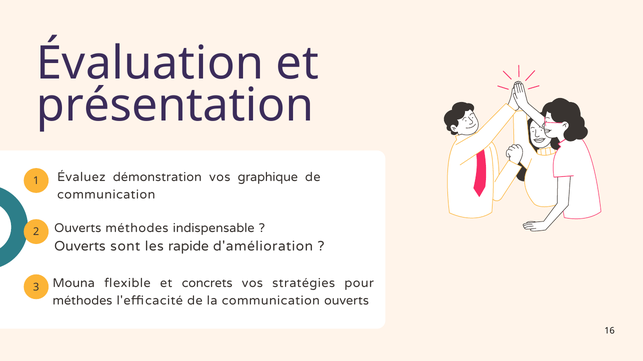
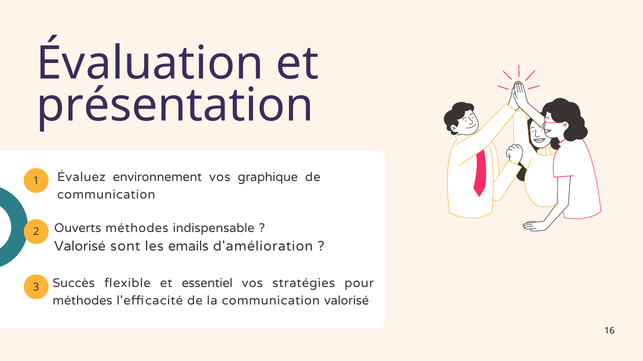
démonstration: démonstration -> environnement (157, 177)
Ouverts: Ouverts -> Valorisé (80, 247)
rapide: rapide -> emails (188, 247)
Mouna: Mouna -> Succès (74, 284)
concrets: concrets -> essentiel (207, 284)
la communication ouverts: ouverts -> valorisé (347, 301)
